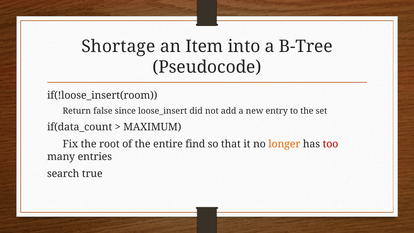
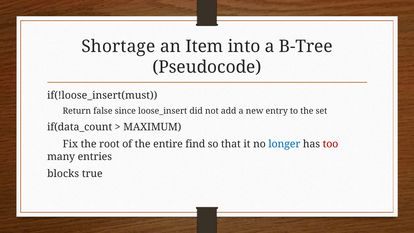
if(!loose_insert(room: if(!loose_insert(room -> if(!loose_insert(must (102, 95)
longer colour: orange -> blue (284, 144)
search: search -> blocks (63, 174)
